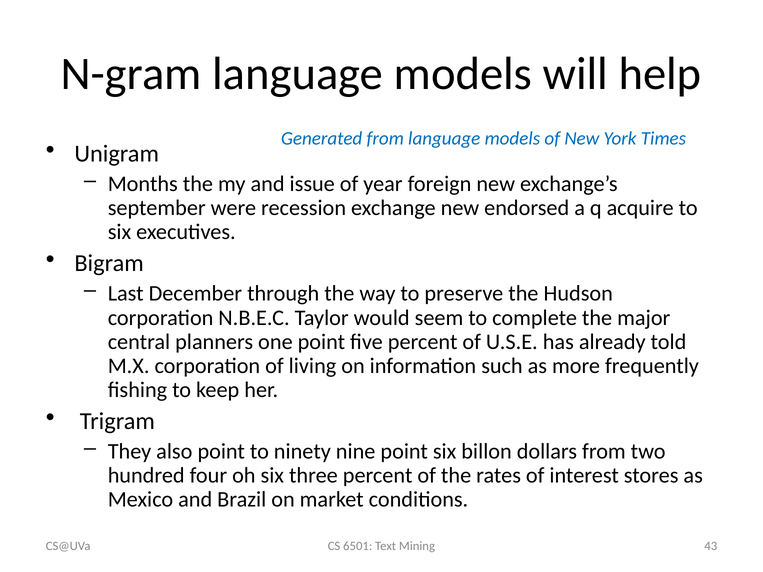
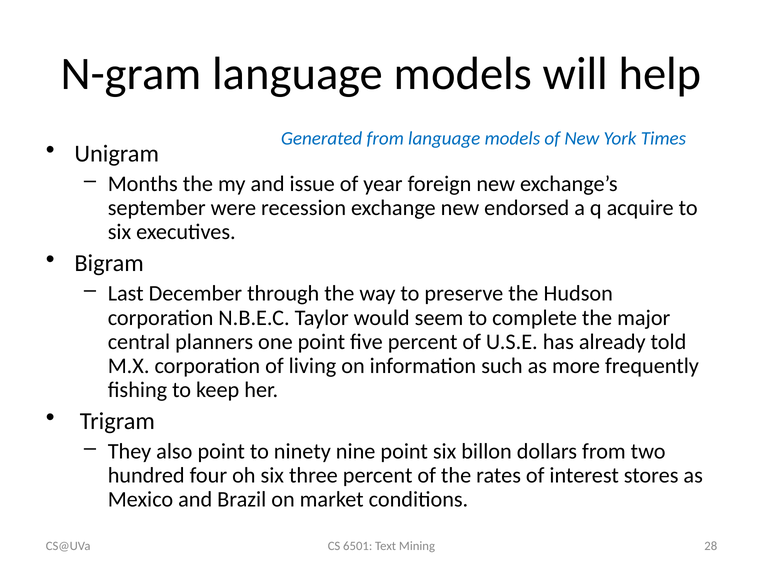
43: 43 -> 28 (711, 546)
